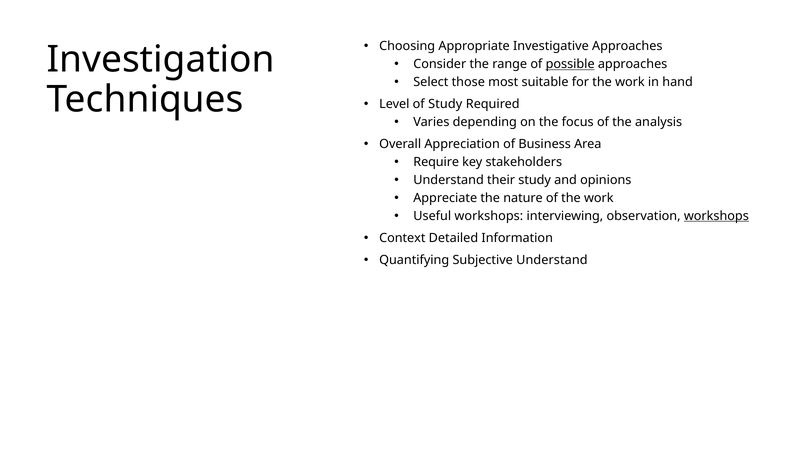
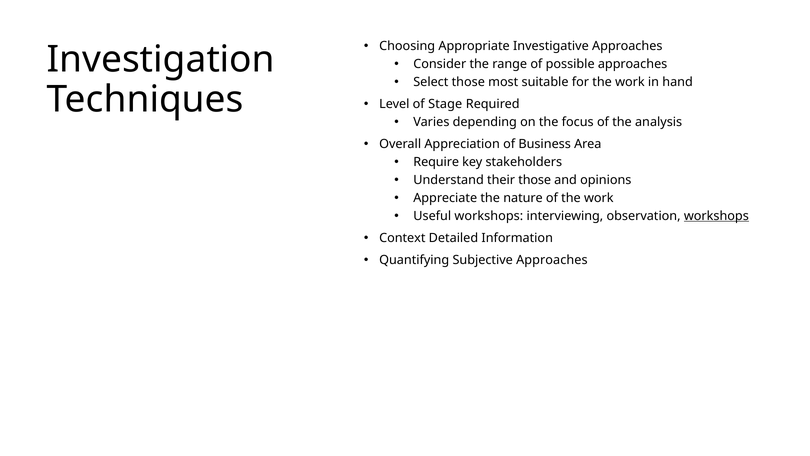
possible underline: present -> none (570, 64)
of Study: Study -> Stage (445, 104)
their study: study -> those (535, 180)
Subjective Understand: Understand -> Approaches (552, 260)
